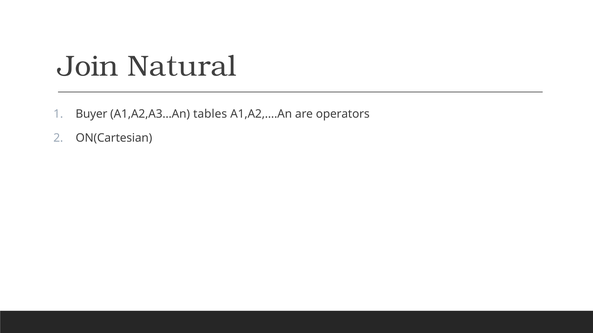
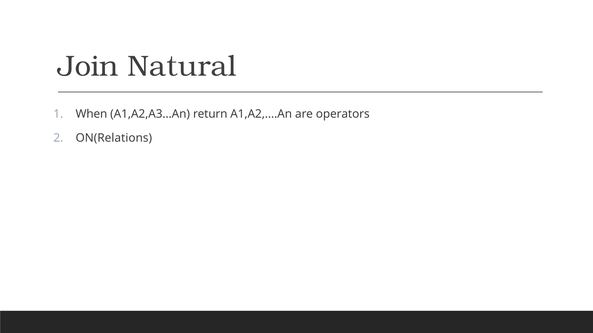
Buyer: Buyer -> When (91, 114)
tables: tables -> return (210, 114)
ON(Cartesian: ON(Cartesian -> ON(Relations (114, 138)
